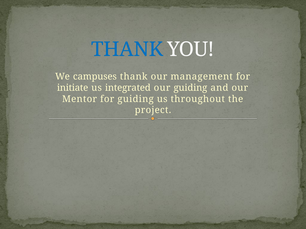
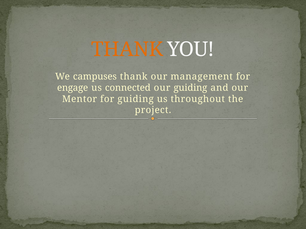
THANK colour: blue -> orange (127, 49)
initiate: initiate -> engage (73, 88)
integrated: integrated -> connected (128, 88)
